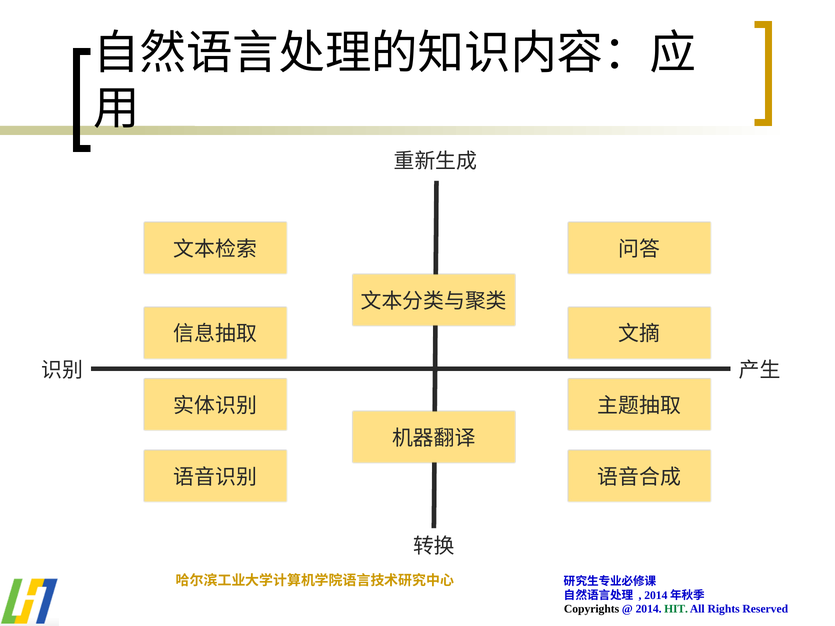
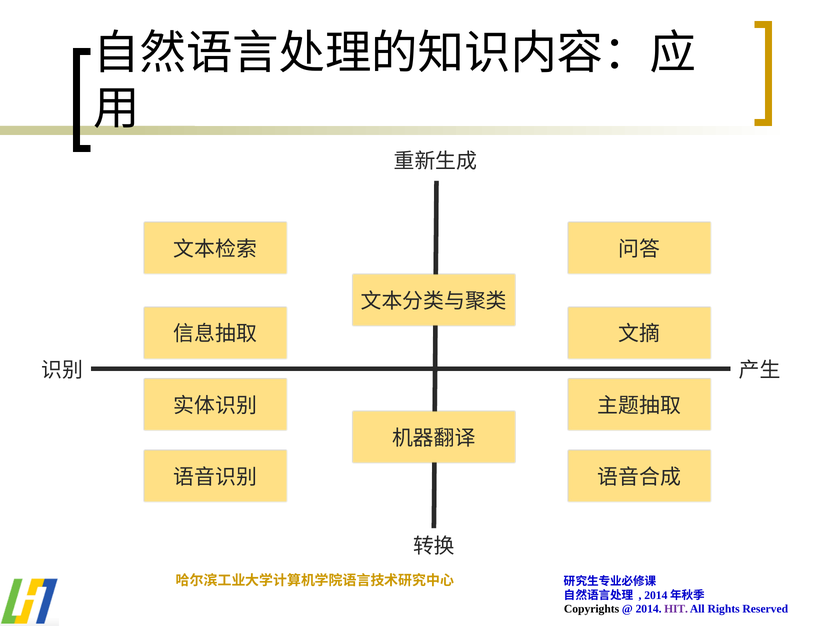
HIT colour: green -> purple (676, 609)
